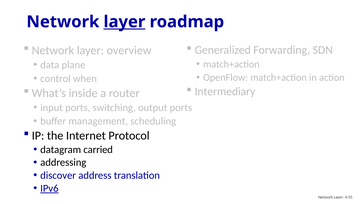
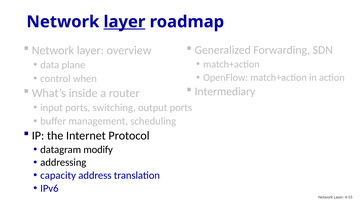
carried: carried -> modify (98, 149)
discover: discover -> capacity (58, 175)
IPv6 underline: present -> none (49, 188)
